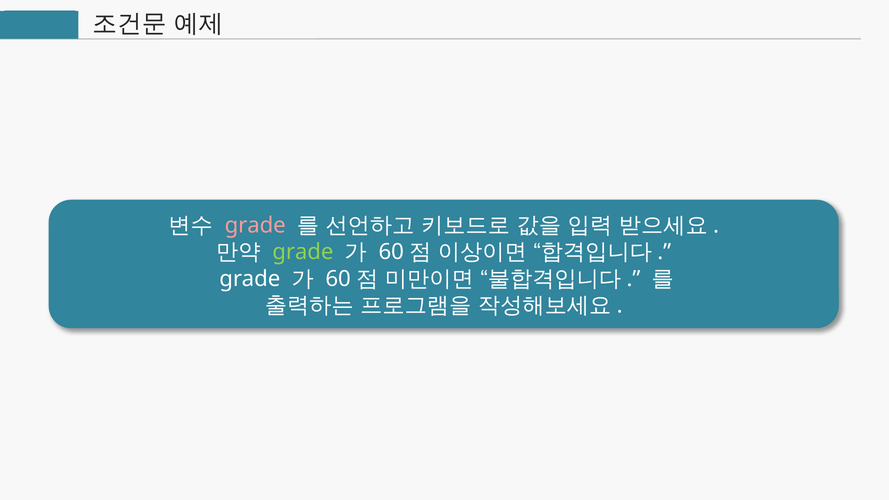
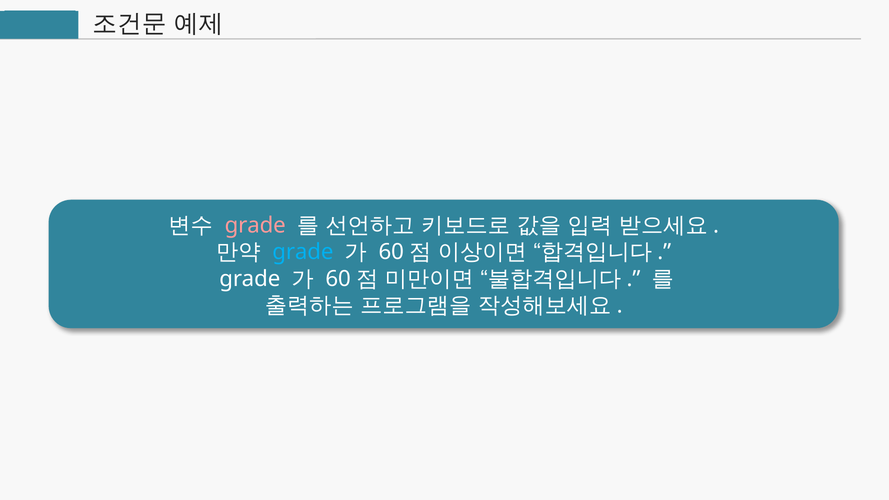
grade colour: light green -> light blue (303, 252)
